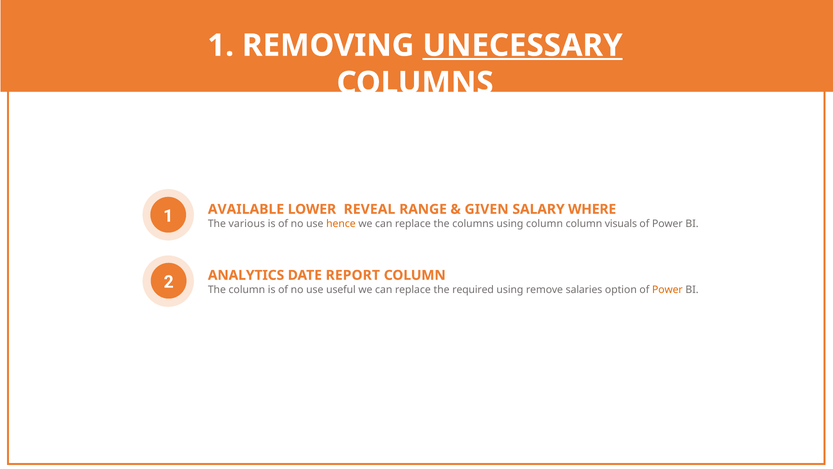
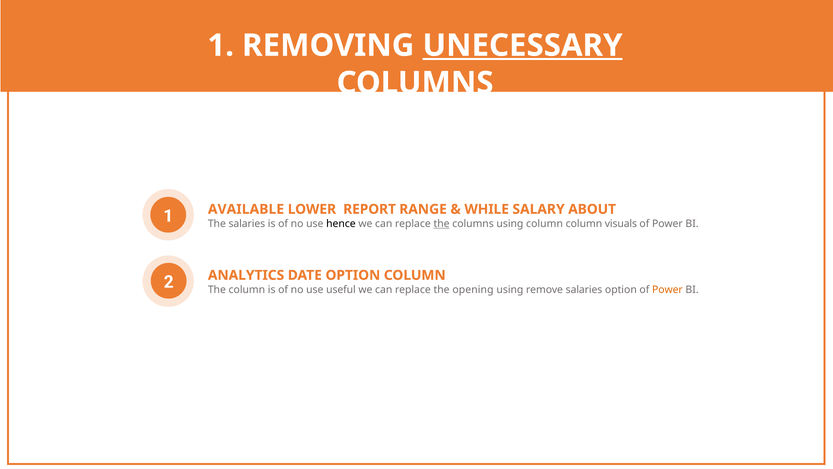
REVEAL: REVEAL -> REPORT (370, 209)
GIVEN: GIVEN -> WHILE (487, 209)
WHERE: WHERE -> ABOUT (592, 209)
The various: various -> salaries (247, 223)
hence colour: orange -> black (341, 223)
the underline: none -> present (442, 223)
DATE REPORT: REPORT -> OPTION (353, 275)
required: required -> opening (473, 289)
